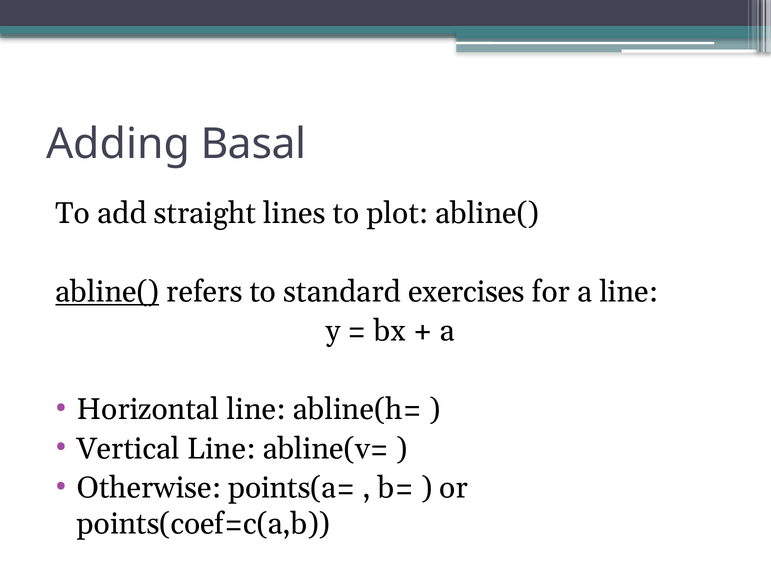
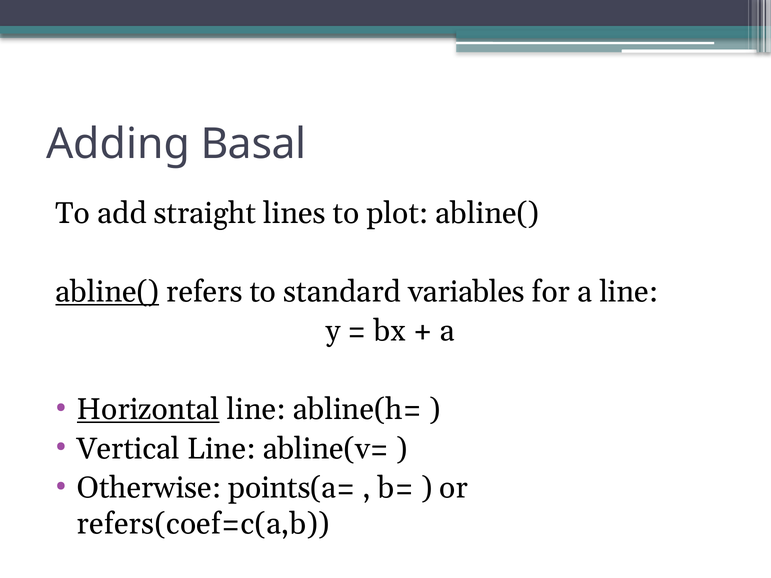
exercises: exercises -> variables (467, 292)
Horizontal underline: none -> present (148, 410)
points(coef=c(a,b: points(coef=c(a,b -> refers(coef=c(a,b (203, 524)
